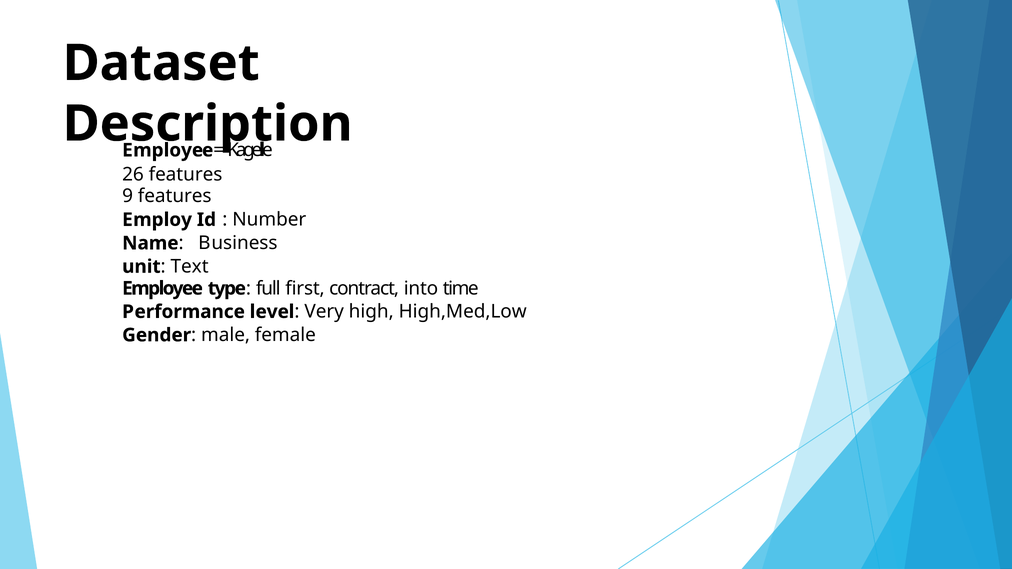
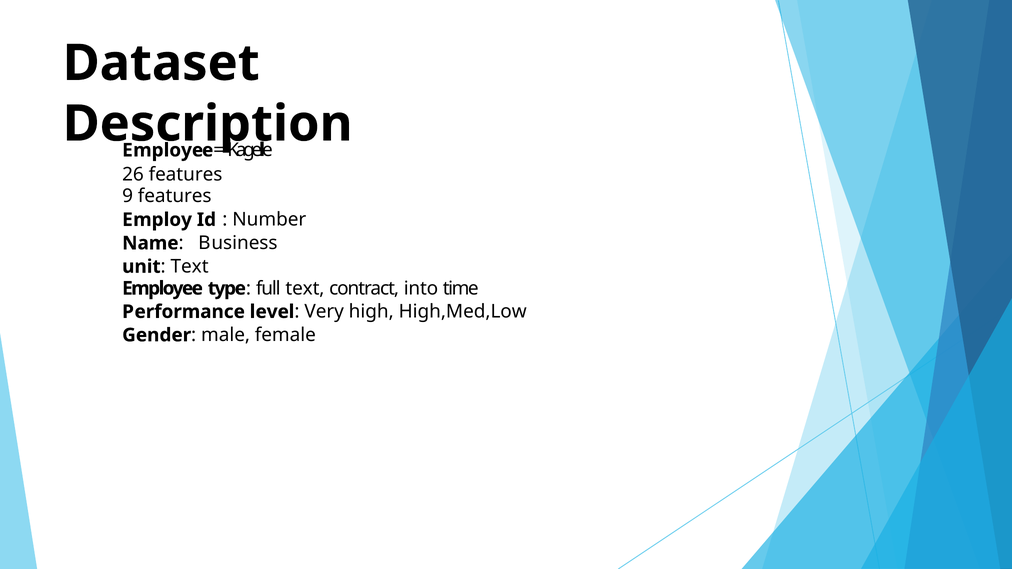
full first: first -> text (305, 288)
